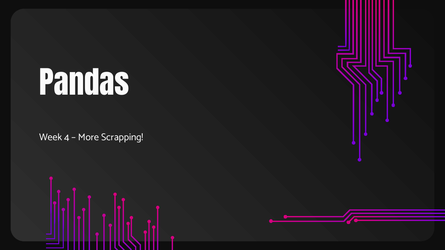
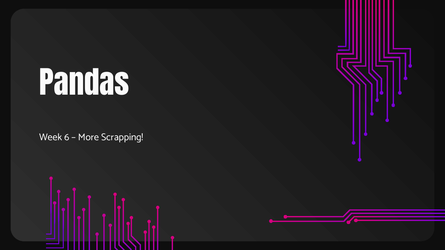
4: 4 -> 6 (67, 137)
